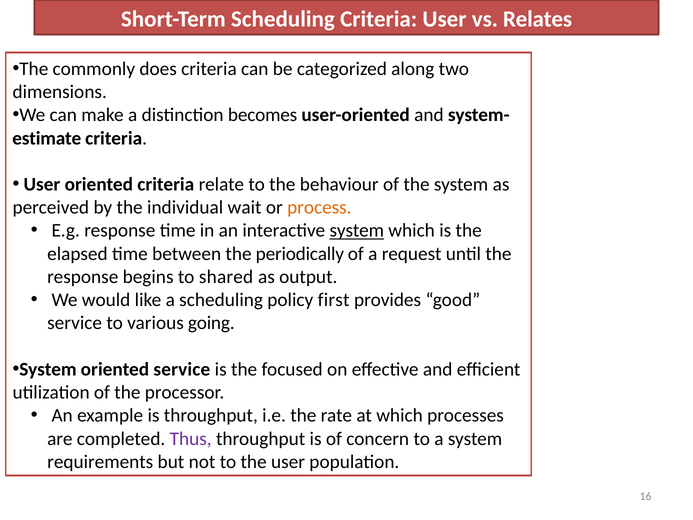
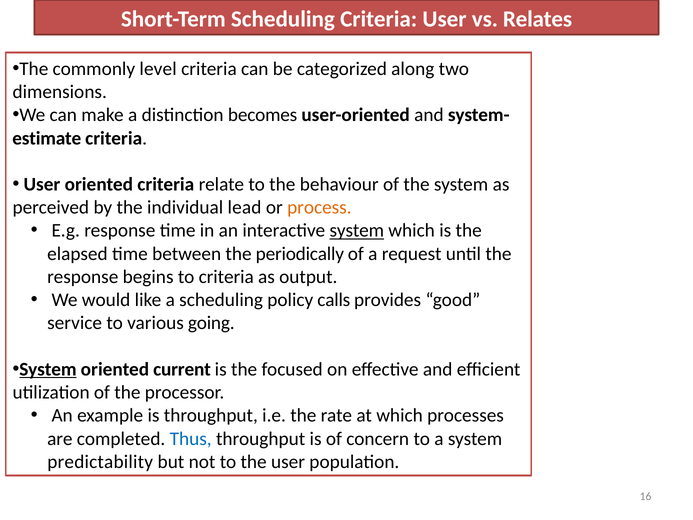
does: does -> level (158, 69)
wait: wait -> lead (244, 207)
to shared: shared -> criteria (226, 277)
first: first -> calls (334, 300)
System underline: none -> present (48, 369)
oriented service: service -> current (182, 369)
Thus colour: purple -> blue (191, 439)
requirements: requirements -> predictability (100, 462)
